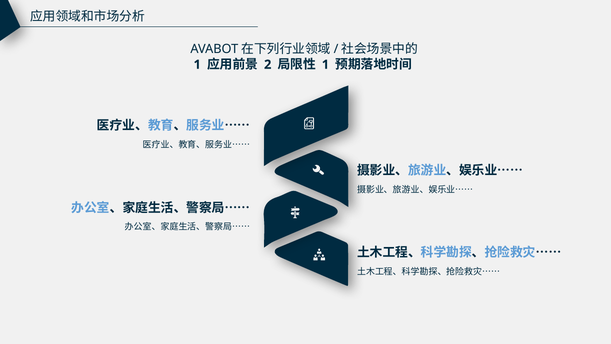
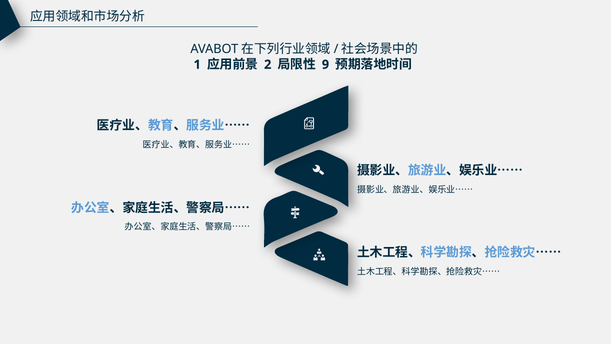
1: 1 -> 9 (325, 65)
